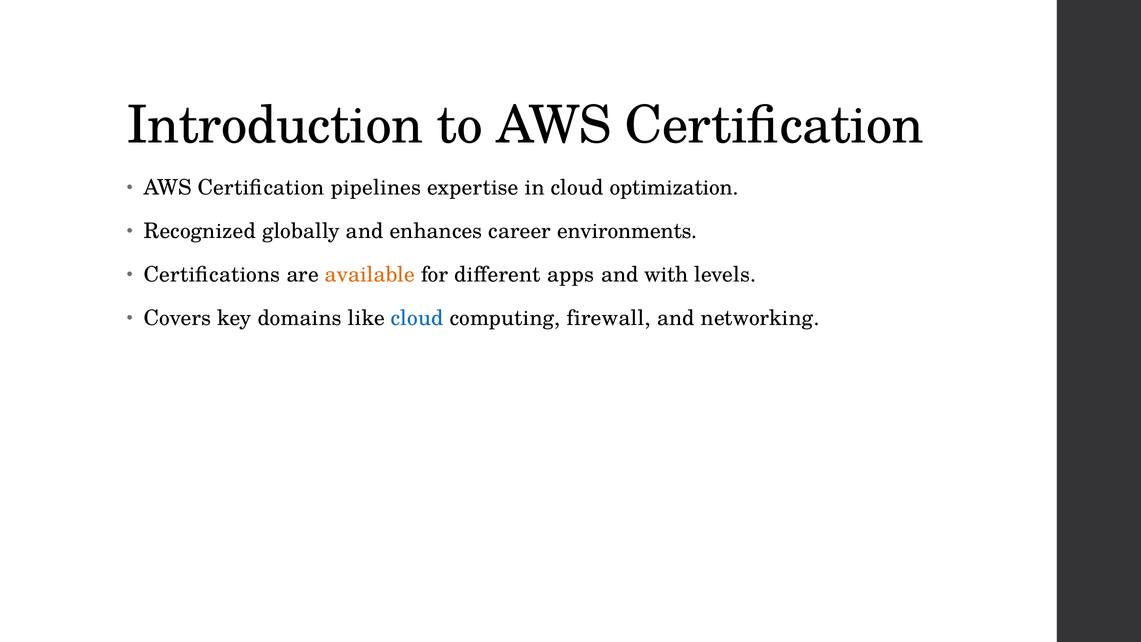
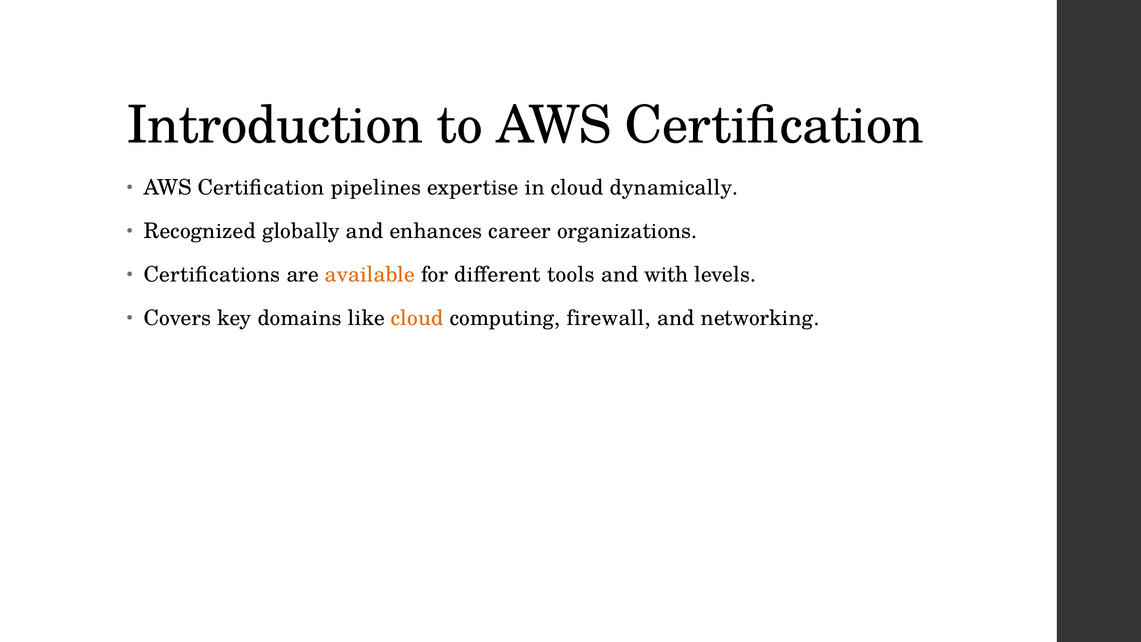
optimization: optimization -> dynamically (674, 188)
environments: environments -> organizations (627, 231)
apps: apps -> tools (571, 275)
cloud colour: blue -> orange (417, 318)
